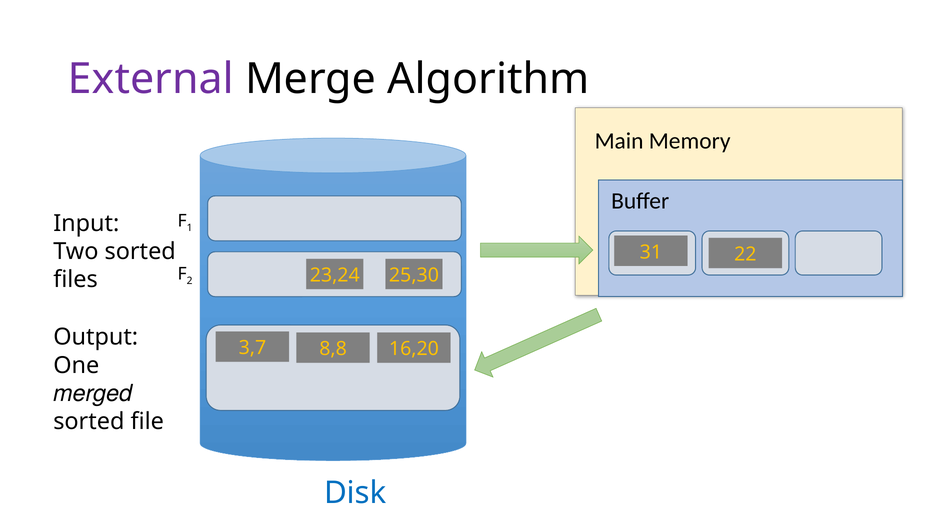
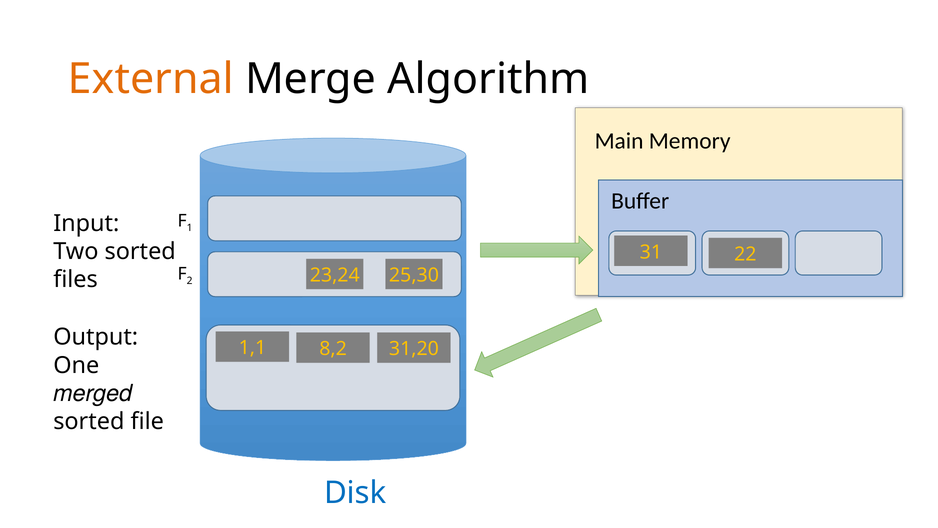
External colour: purple -> orange (151, 79)
3,7: 3,7 -> 1,1 (252, 348)
8,8: 8,8 -> 8,2 (333, 349)
16,20: 16,20 -> 31,20 (414, 349)
